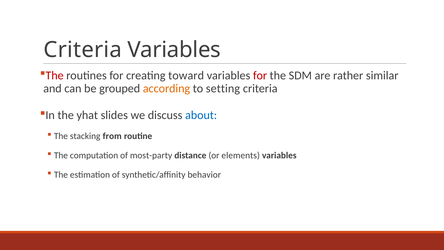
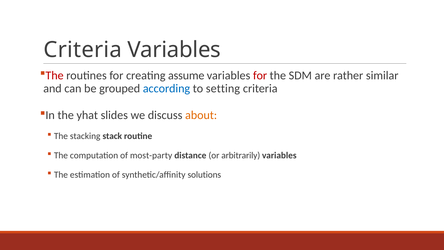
toward: toward -> assume (186, 75)
according colour: orange -> blue (166, 88)
about colour: blue -> orange (201, 115)
from: from -> stack (112, 136)
elements: elements -> arbitrarily (241, 155)
behavior: behavior -> solutions (204, 175)
